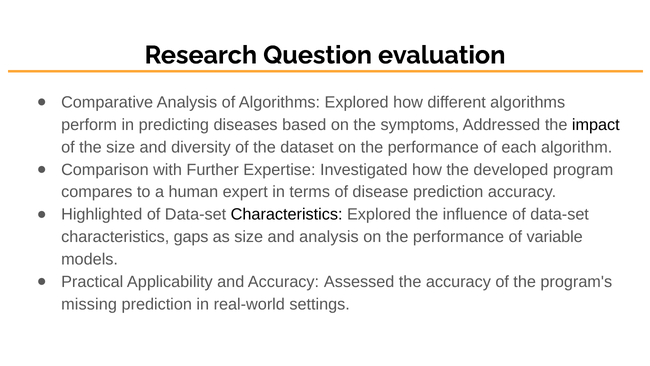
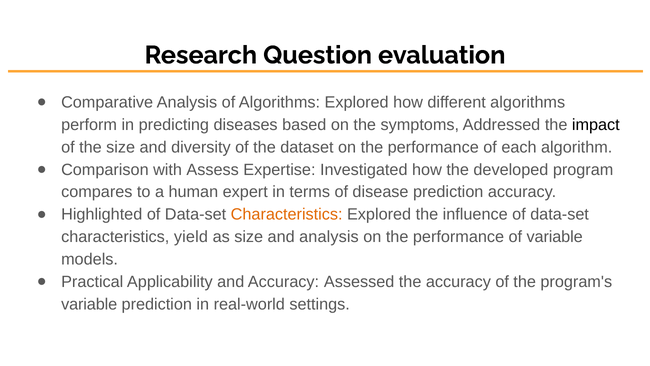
Further: Further -> Assess (213, 169)
Characteristics colour: black -> orange (287, 214)
gaps: gaps -> yield (191, 237)
missing: missing -> variable (89, 304)
